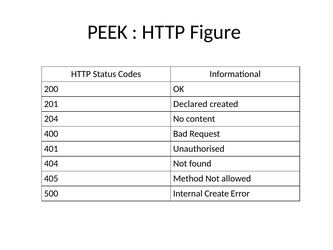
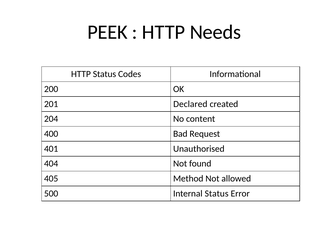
Figure: Figure -> Needs (215, 32)
Internal Create: Create -> Status (217, 193)
